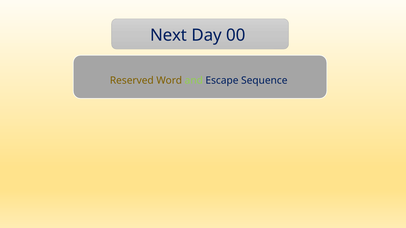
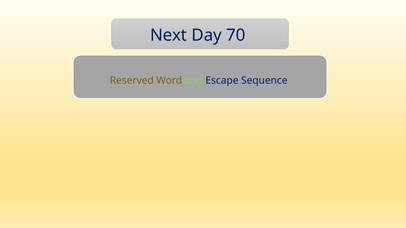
00: 00 -> 70 (236, 35)
